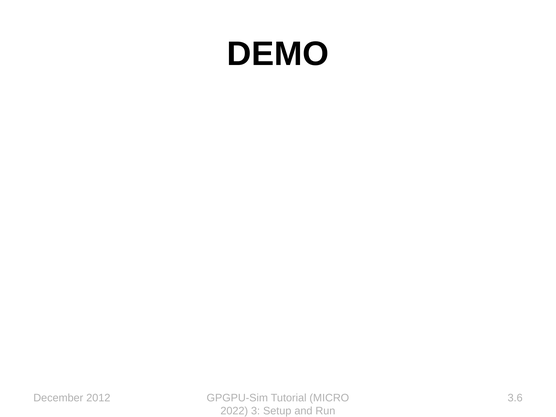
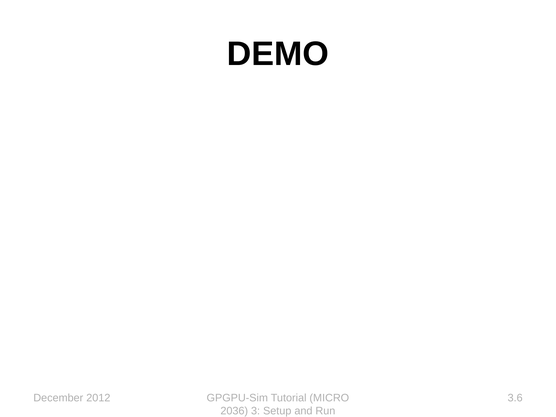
2022: 2022 -> 2036 (234, 411)
